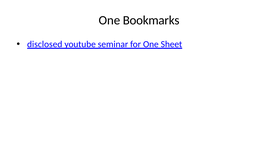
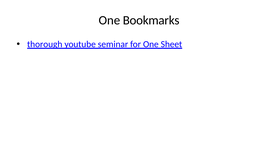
disclosed: disclosed -> thorough (45, 44)
